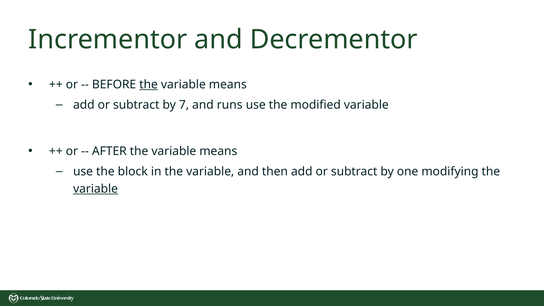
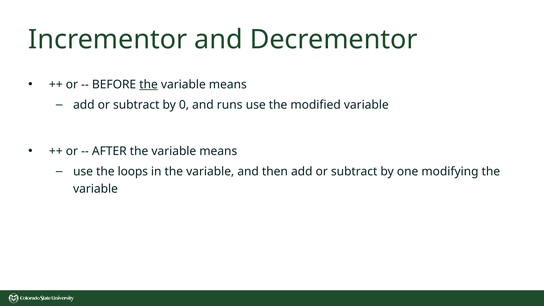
7: 7 -> 0 (184, 105)
block: block -> loops (133, 172)
variable underline: present -> none (96, 189)
